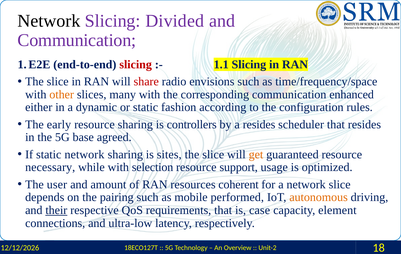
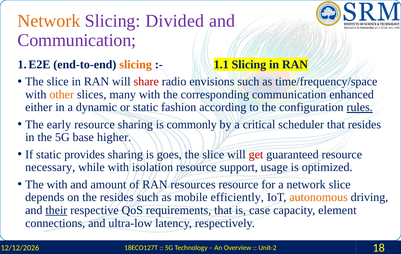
Network colour: black -> orange (49, 21)
slicing colour: red -> orange (136, 65)
rules underline: none -> present (360, 107)
controllers: controllers -> commonly (192, 125)
a resides: resides -> critical (259, 125)
agreed: agreed -> higher (114, 137)
static network: network -> provides (85, 155)
sites: sites -> goes (169, 155)
get colour: orange -> red (256, 155)
selection: selection -> isolation (153, 167)
The user: user -> with (57, 185)
resources coherent: coherent -> resource (239, 185)
the pairing: pairing -> resides (117, 197)
performed: performed -> efficiently (237, 197)
